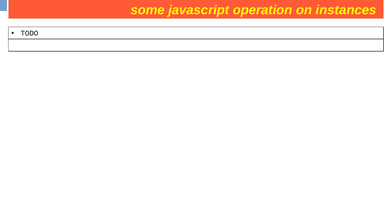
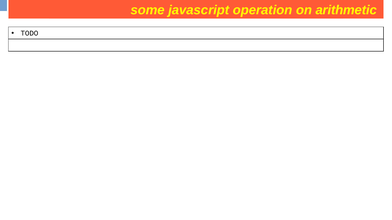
instances: instances -> arithmetic (346, 10)
